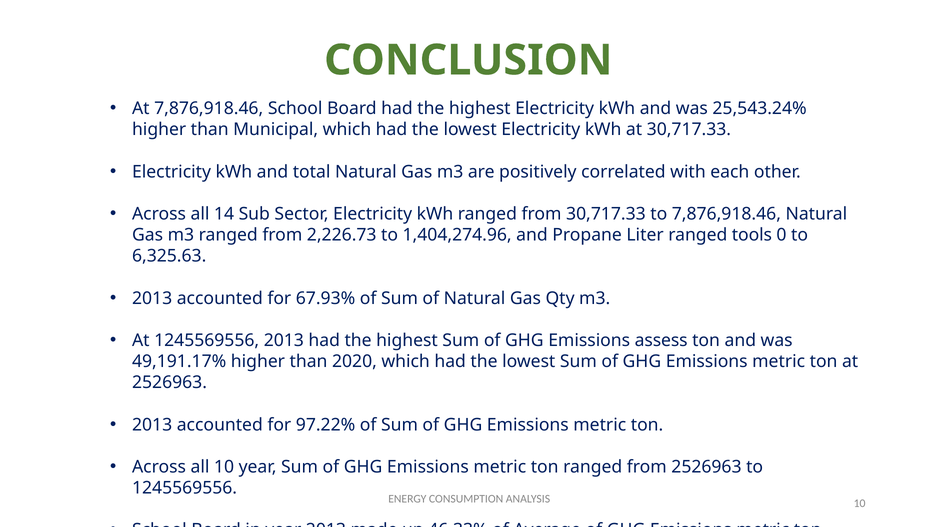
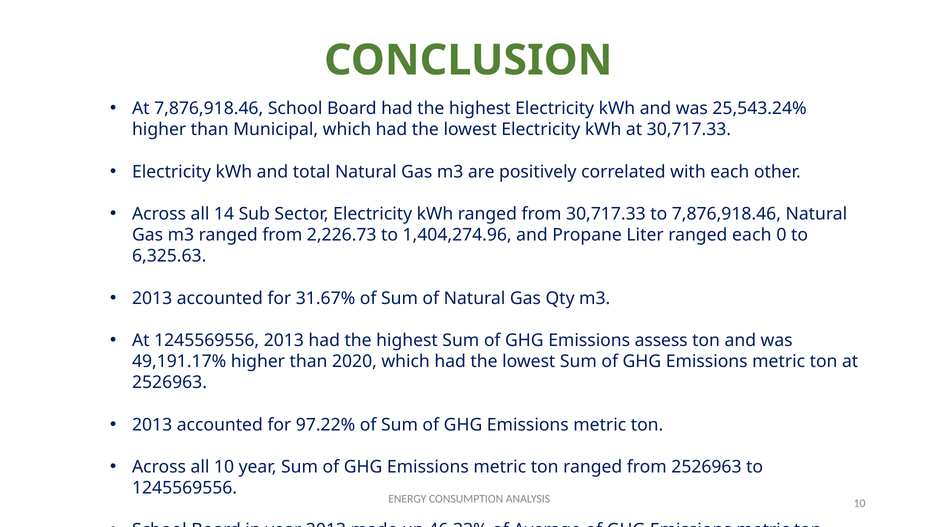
ranged tools: tools -> each (752, 235)
67.93%: 67.93% -> 31.67% (326, 298)
